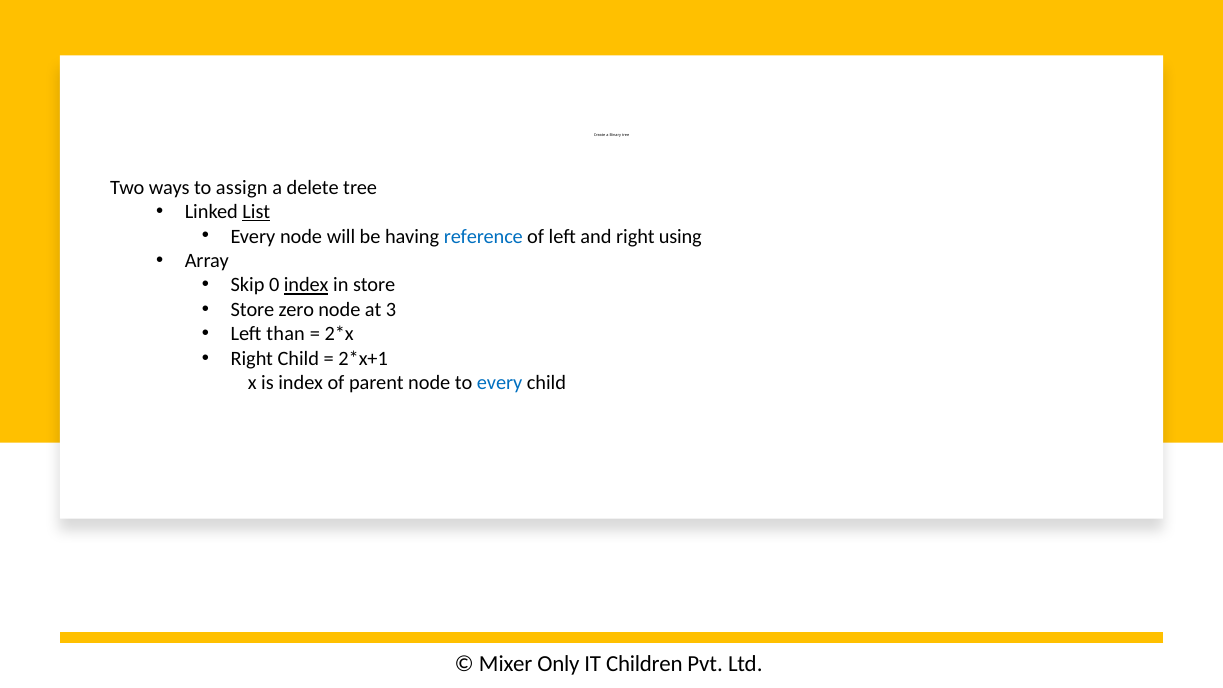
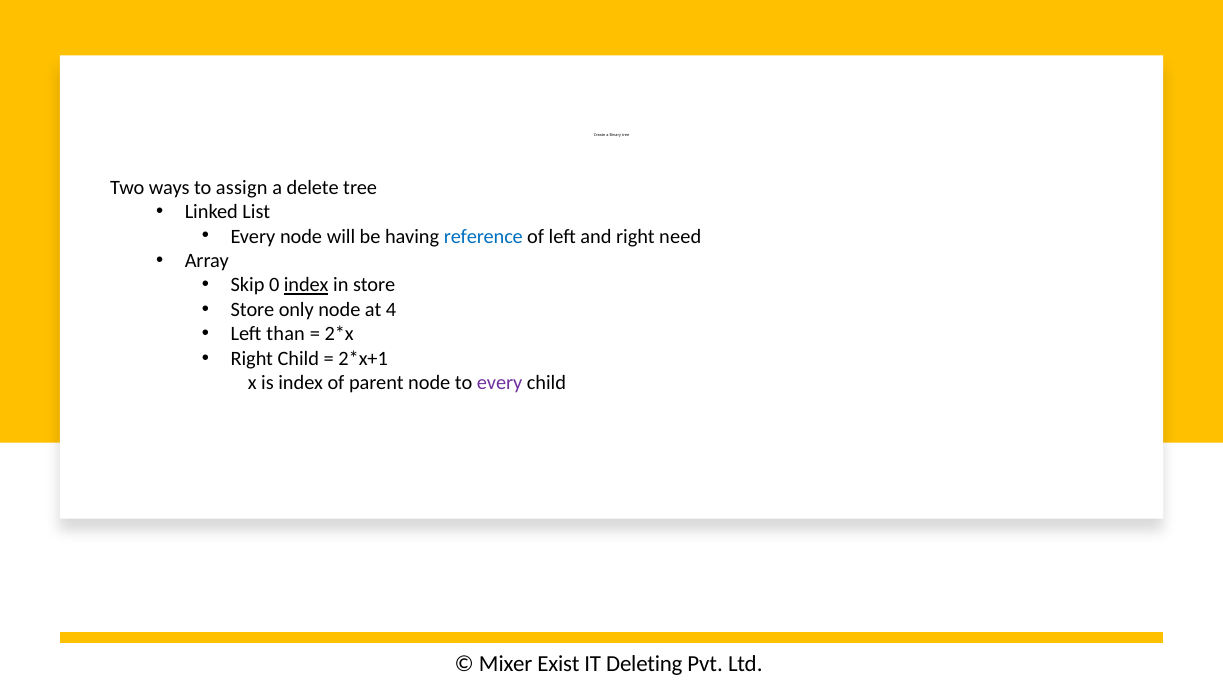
List underline: present -> none (256, 212)
using: using -> need (680, 236)
zero: zero -> only (296, 310)
3: 3 -> 4 (391, 310)
every colour: blue -> purple (500, 383)
Only: Only -> Exist (558, 664)
Children: Children -> Deleting (644, 664)
